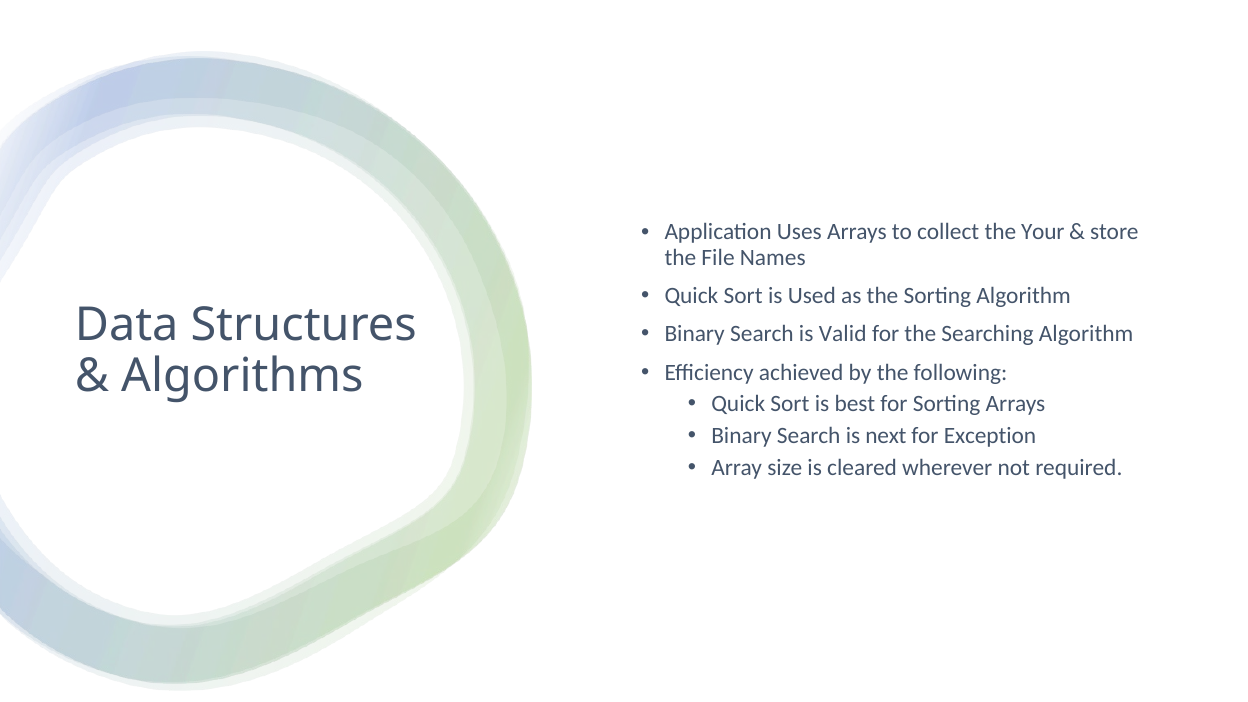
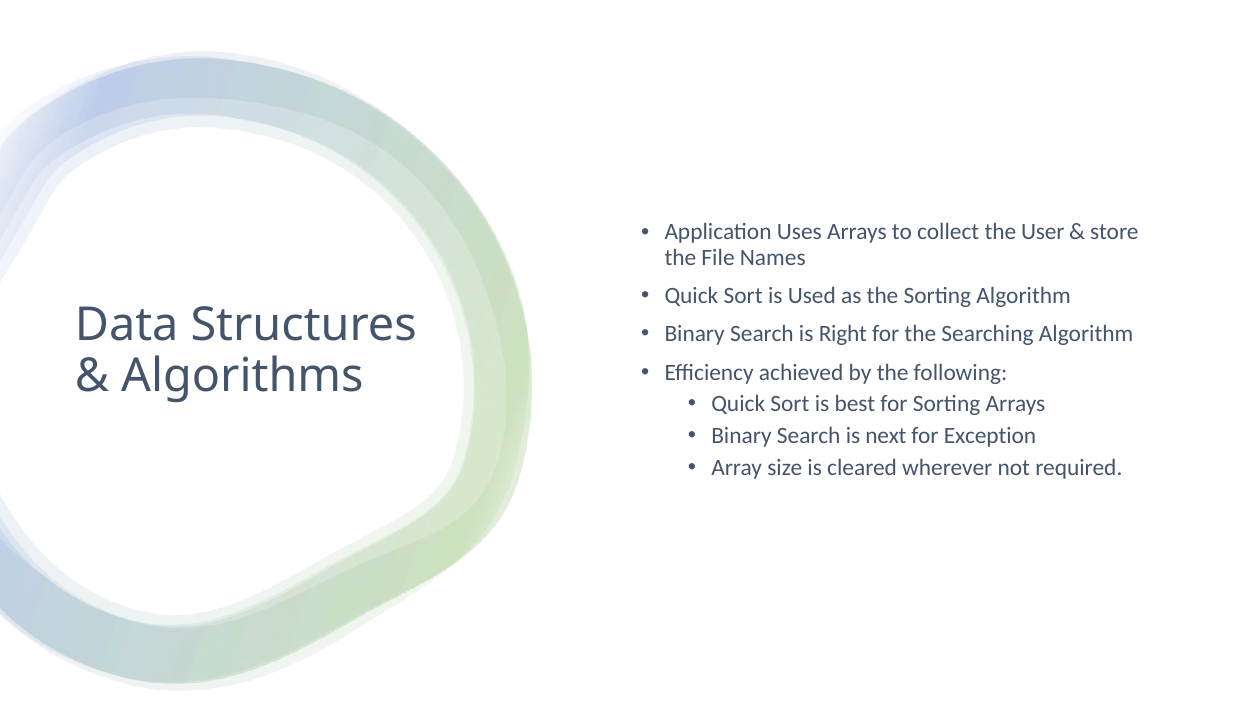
Your: Your -> User (1043, 232)
Valid: Valid -> Right (843, 334)
